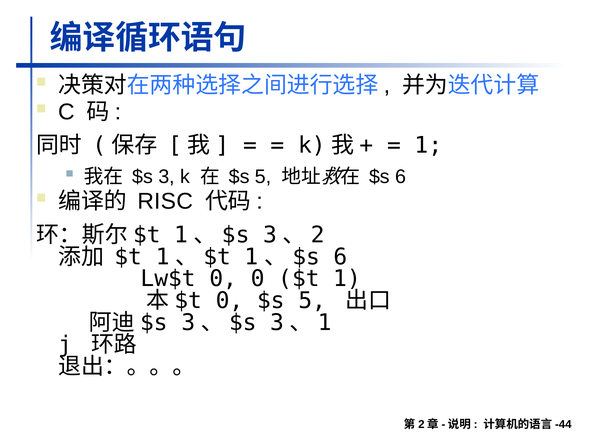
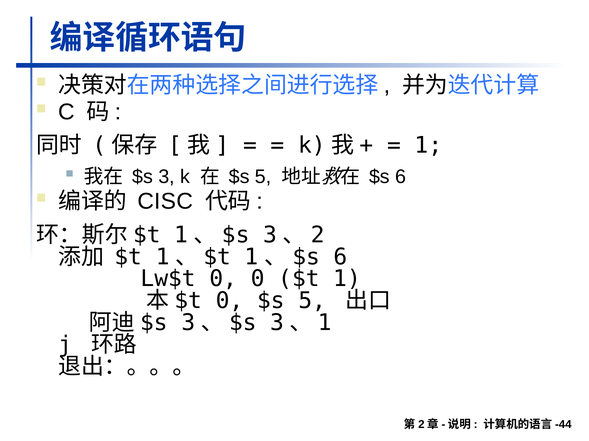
RISC: RISC -> CISC (165, 202)
